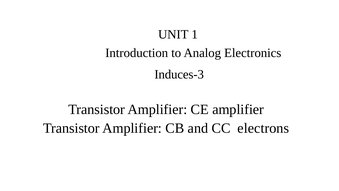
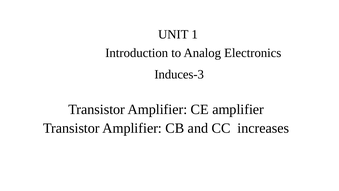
electrons: electrons -> increases (263, 128)
